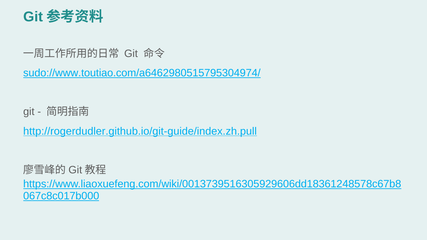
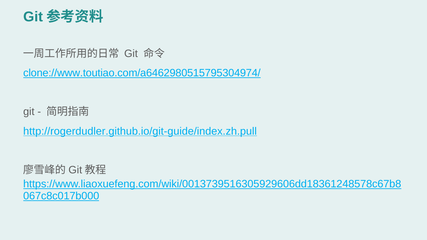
sudo://www.toutiao.com/a6462980515795304974/: sudo://www.toutiao.com/a6462980515795304974/ -> clone://www.toutiao.com/a6462980515795304974/ (142, 73)
